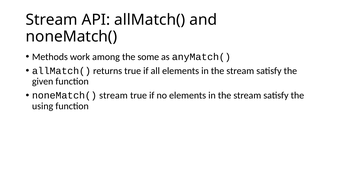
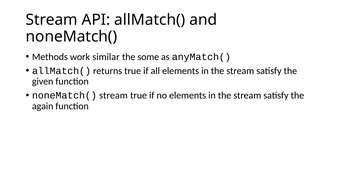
among: among -> similar (106, 57)
using: using -> again (43, 106)
